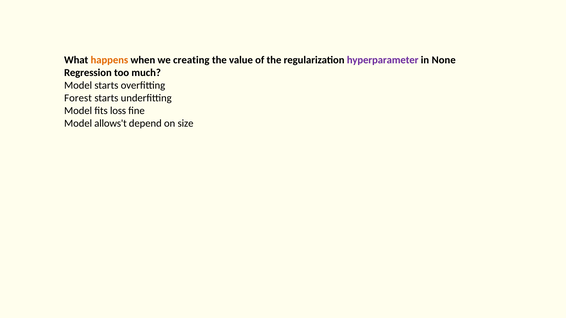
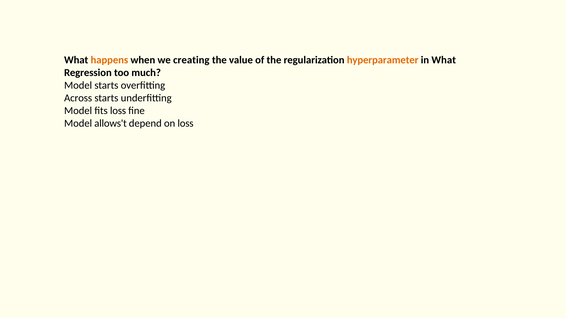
hyperparameter colour: purple -> orange (383, 60)
in None: None -> What (444, 60)
Forest: Forest -> Across (78, 98)
on size: size -> loss (186, 124)
